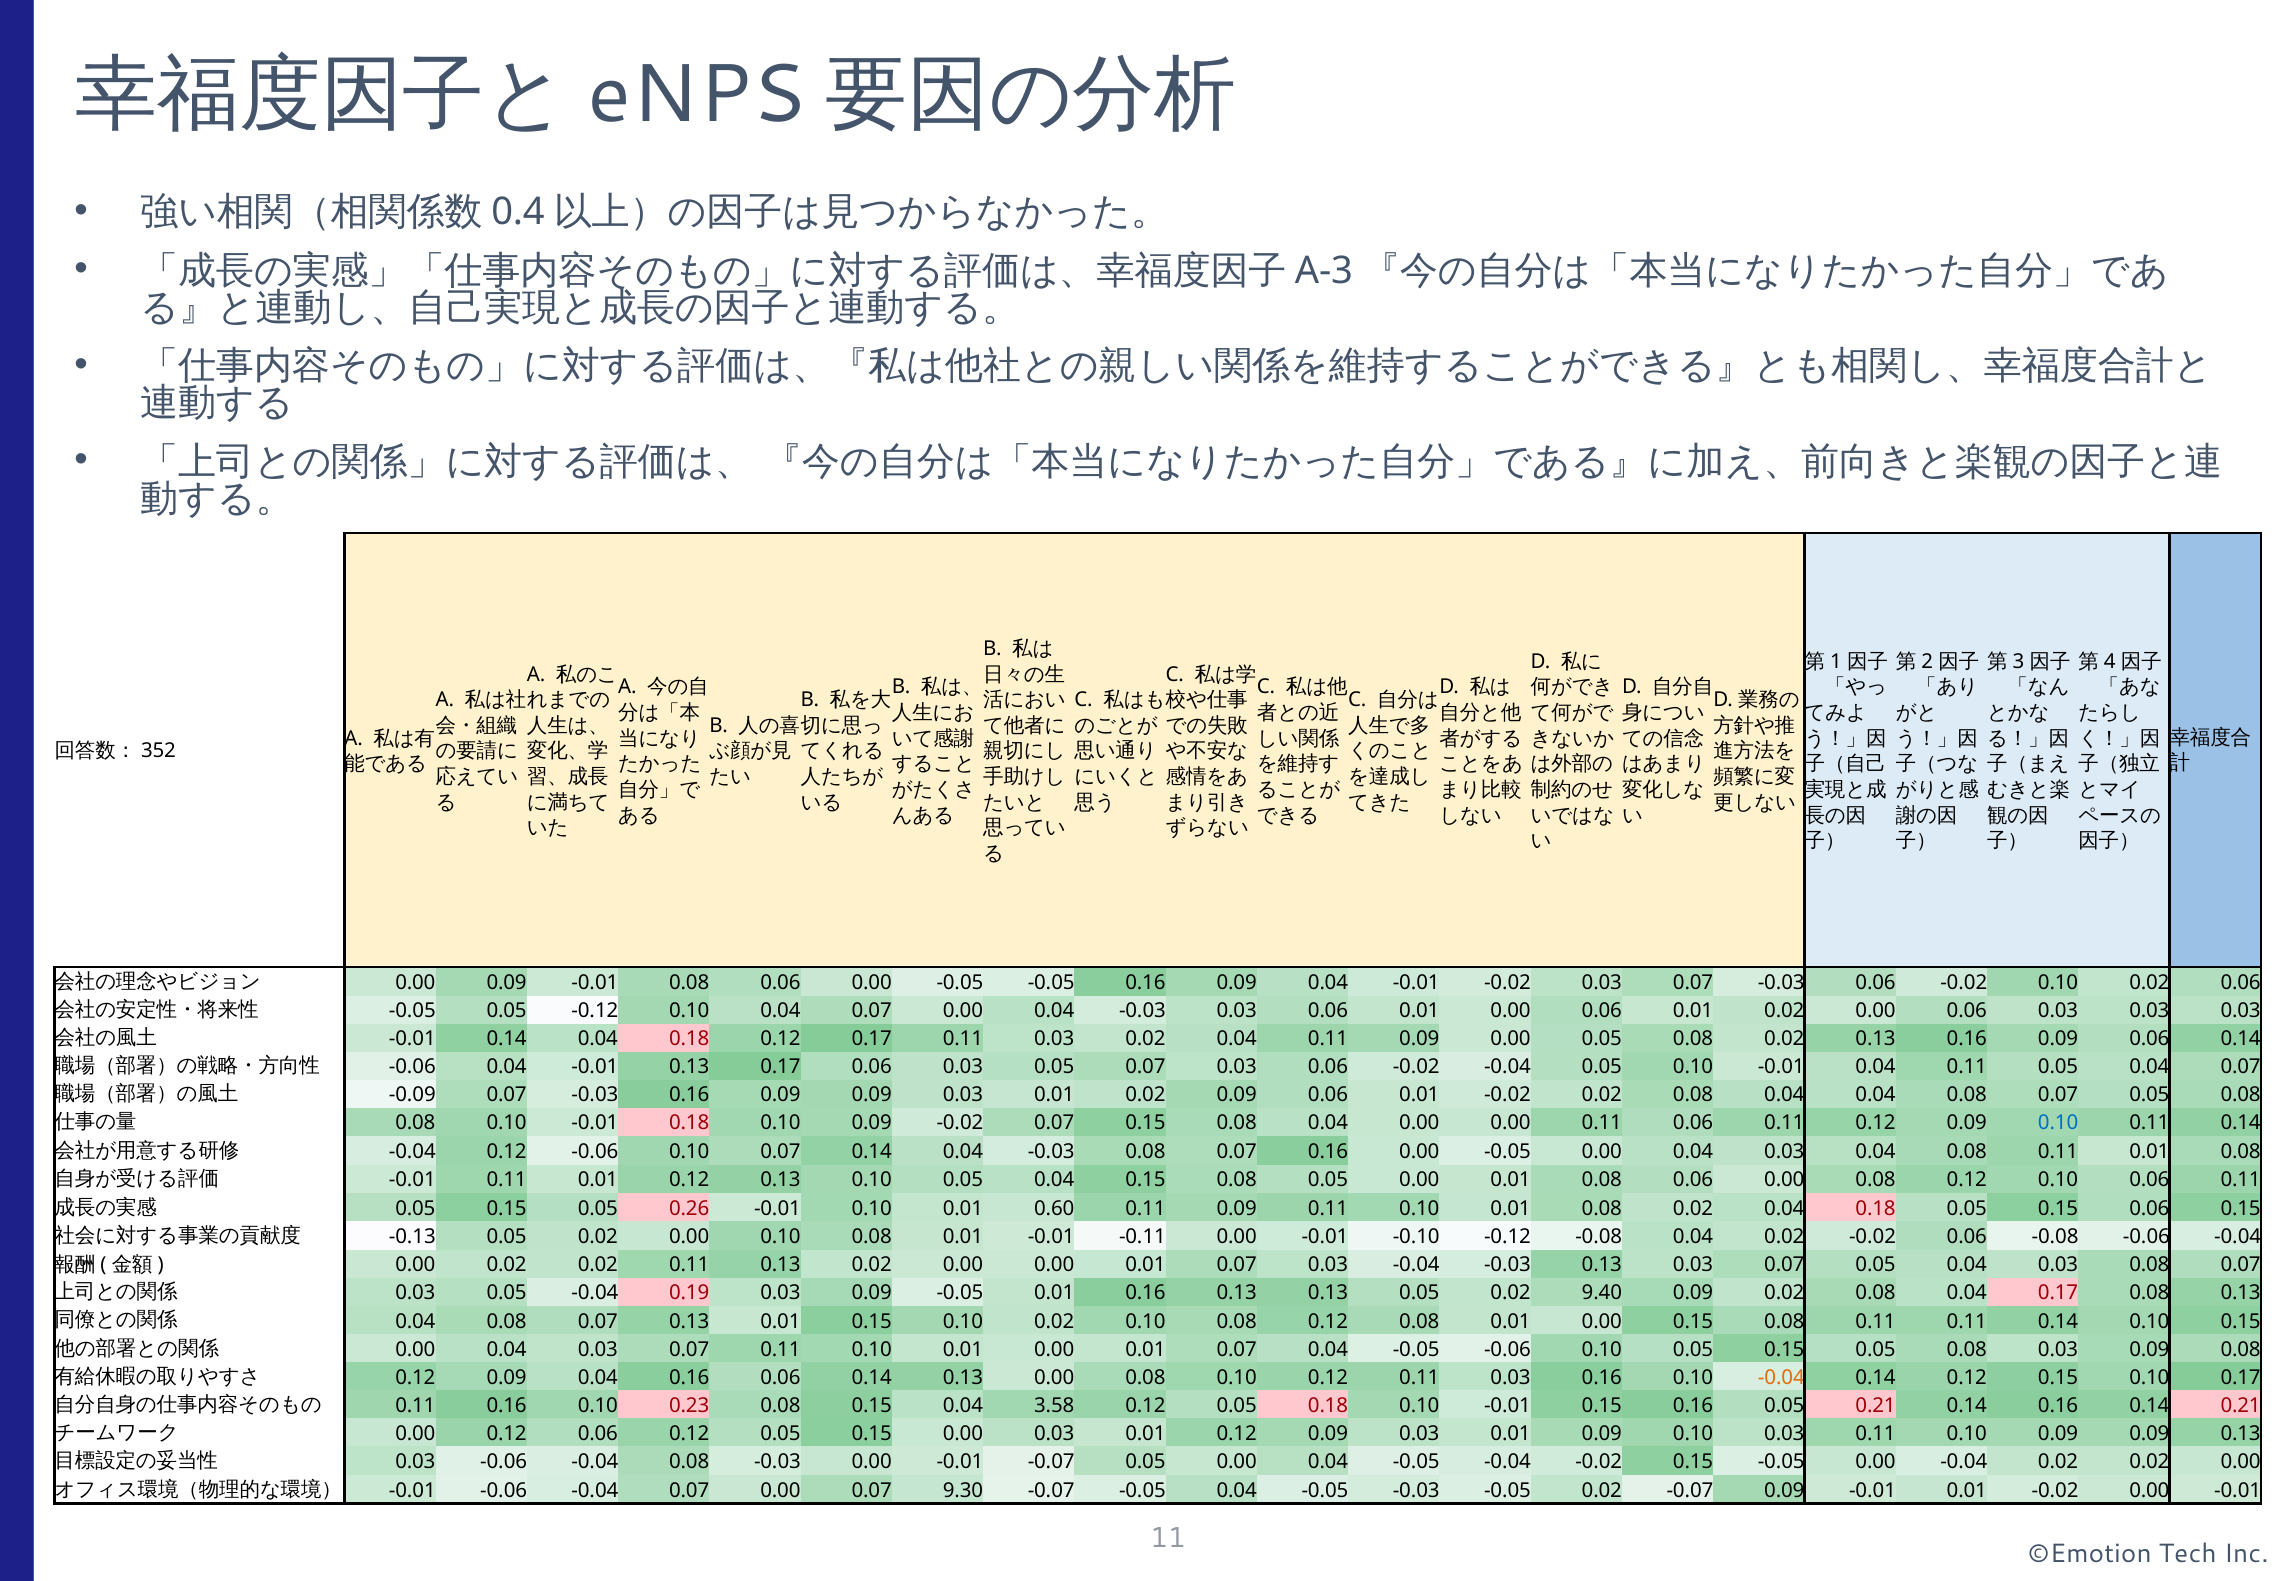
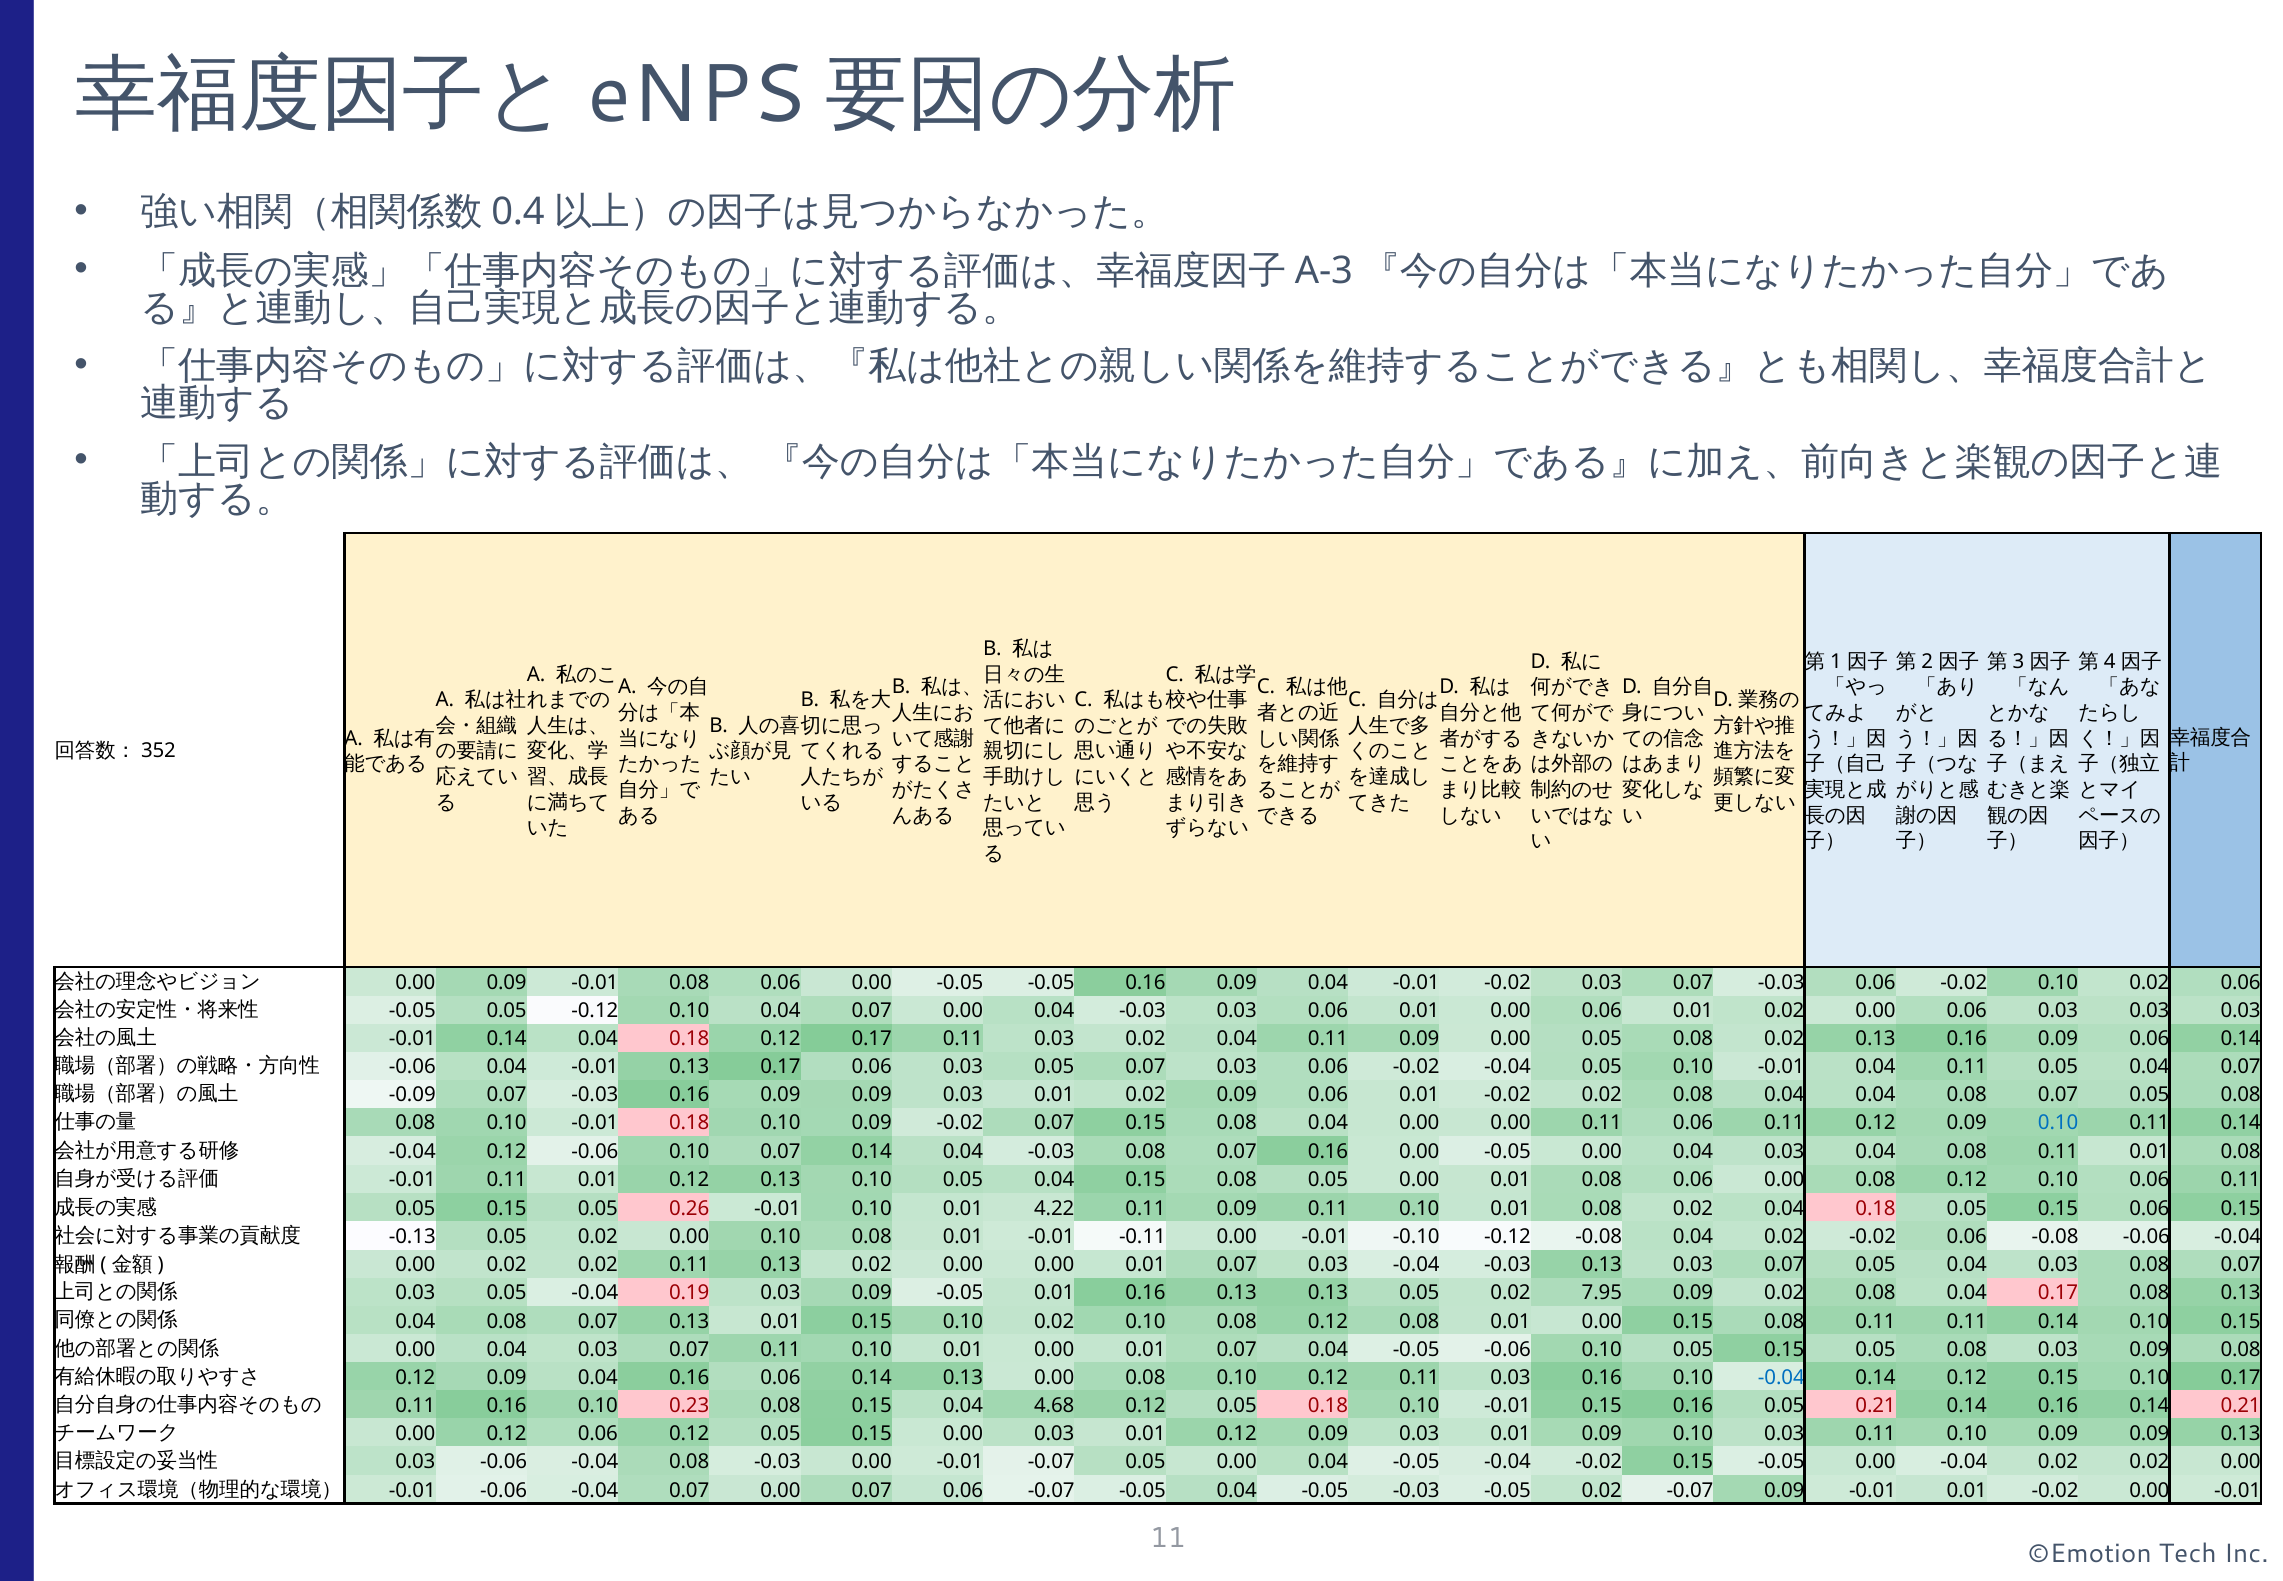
0.60: 0.60 -> 4.22 (1054, 1208)
9.40: 9.40 -> 7.95 (1602, 1293)
-0.04 colour: orange -> blue (1781, 1377)
3.58: 3.58 -> 4.68 (1054, 1405)
0.07 9.30: 9.30 -> 0.06 (963, 1490)
